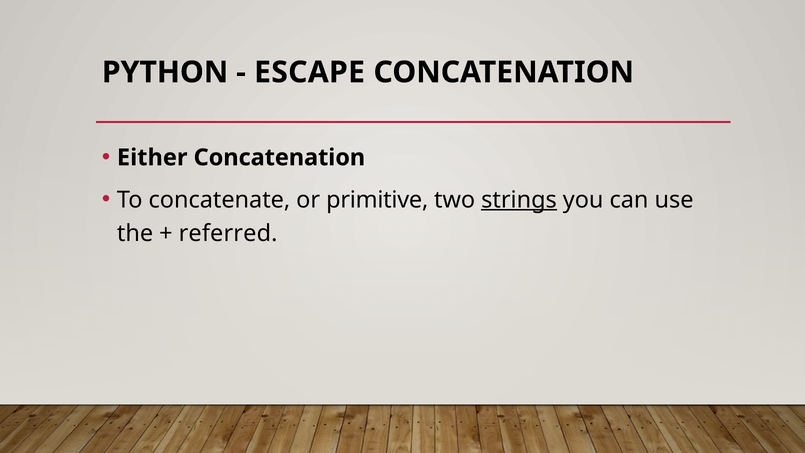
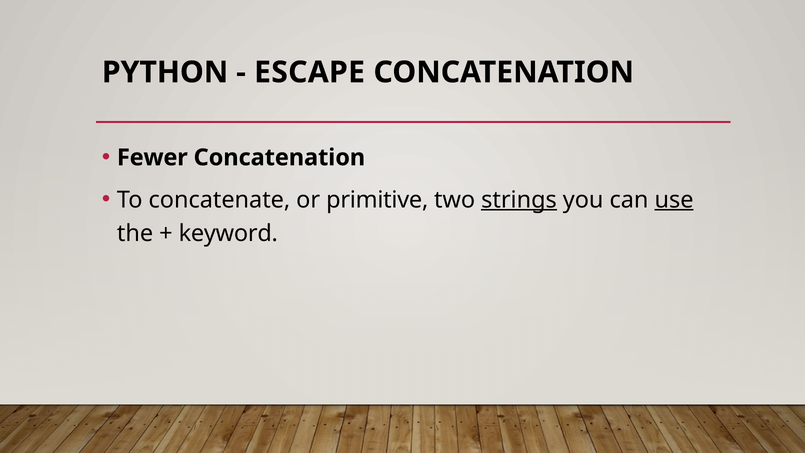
Either: Either -> Fewer (152, 157)
use underline: none -> present (674, 200)
referred: referred -> keyword (228, 234)
